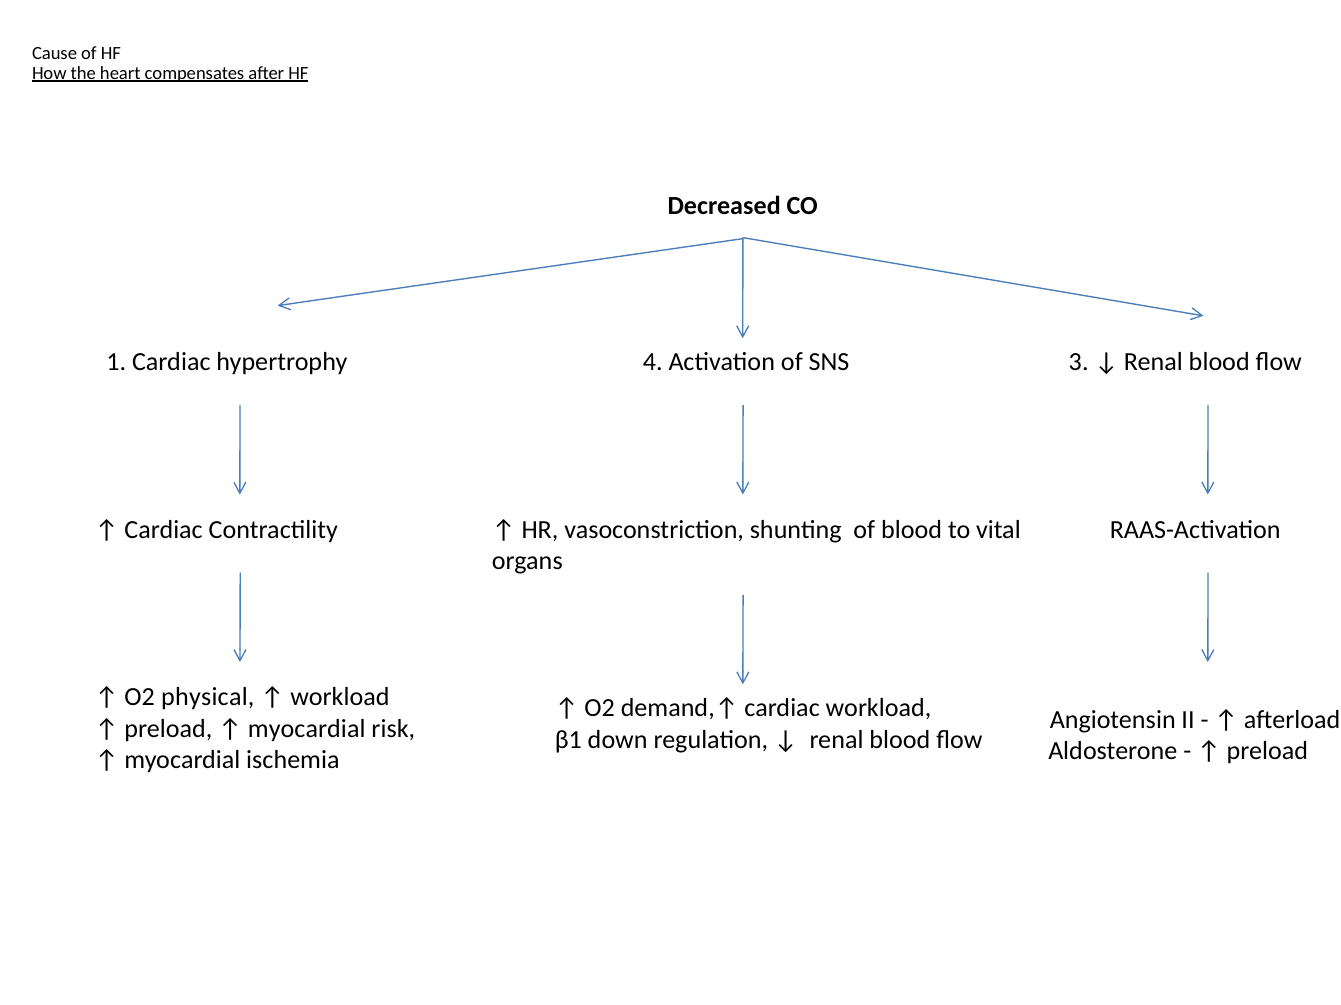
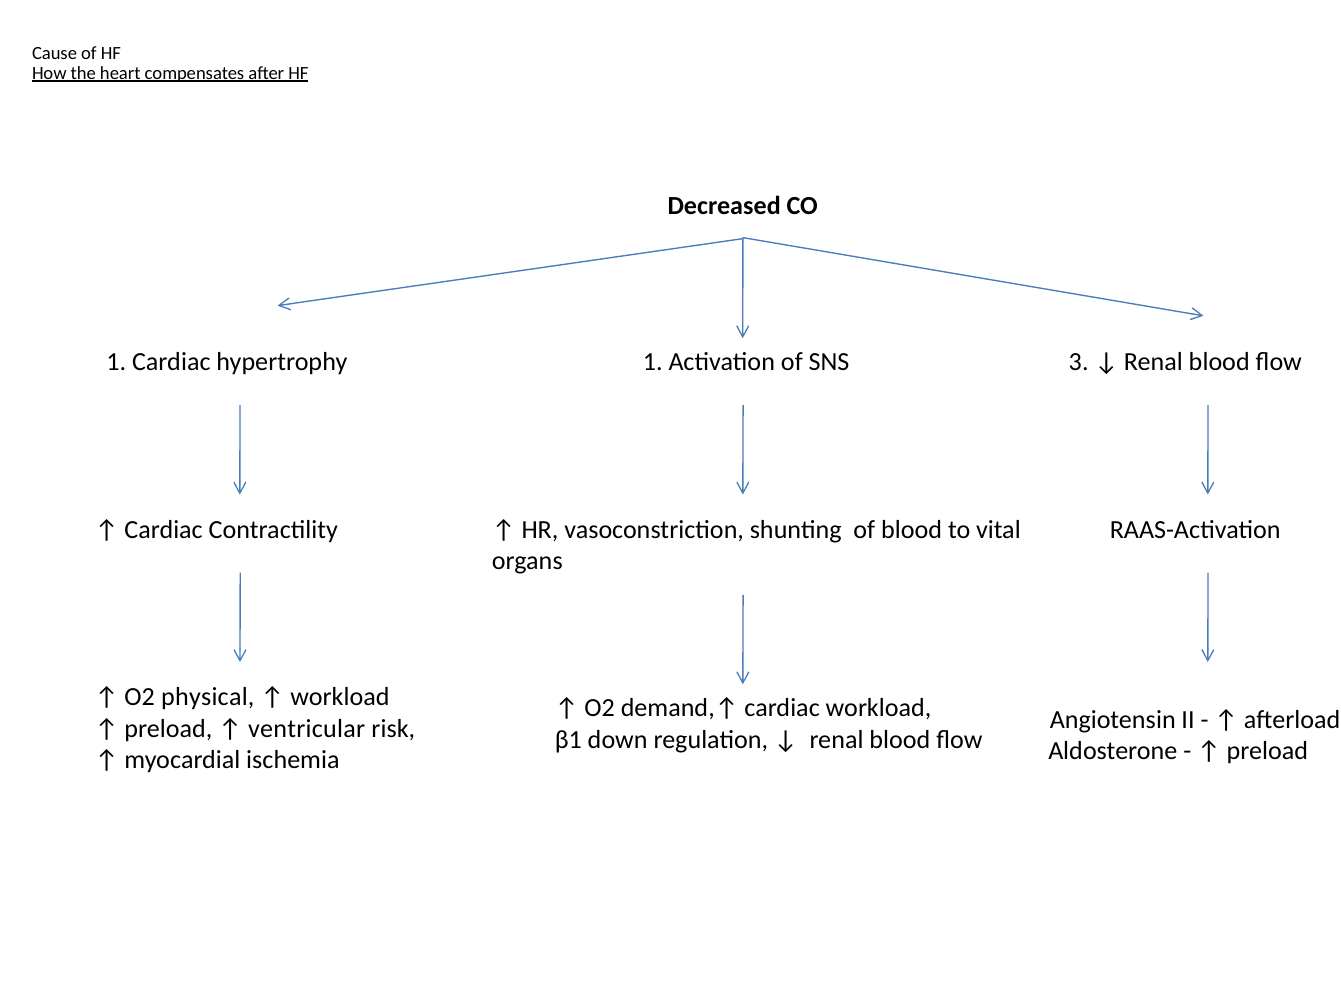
hypertrophy 4: 4 -> 1 (653, 362)
myocardial: myocardial -> ventricular (307, 729)
